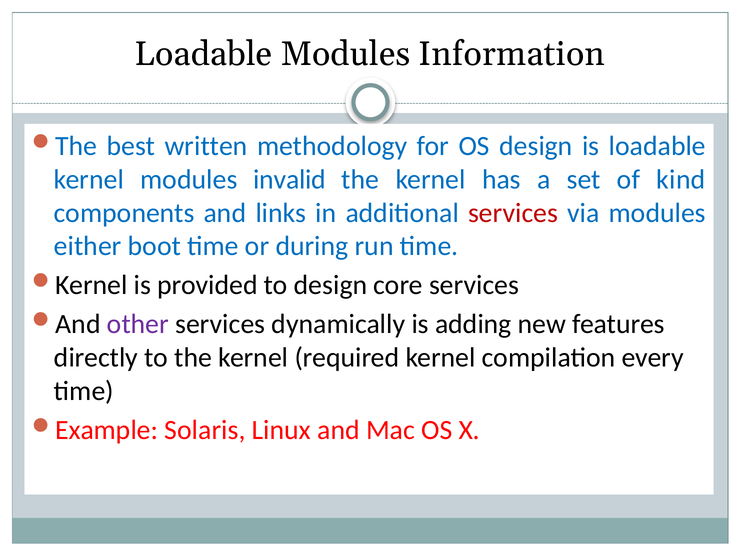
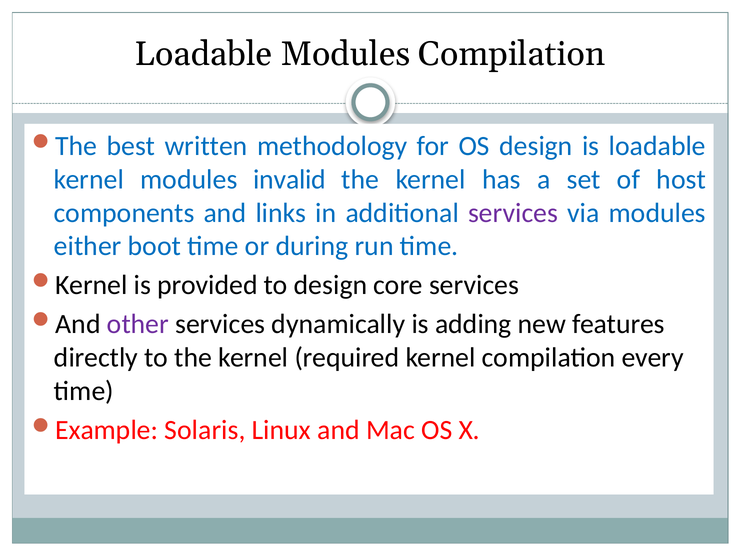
Modules Information: Information -> Compilation (512, 54)
kind: kind -> host (681, 179)
services colour: red -> purple (513, 213)
